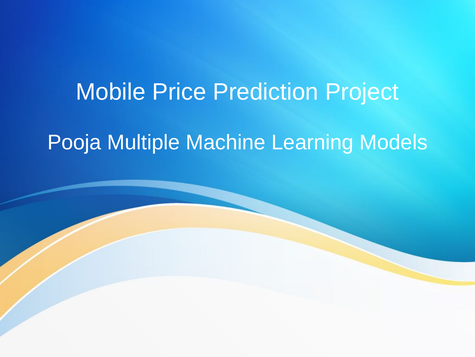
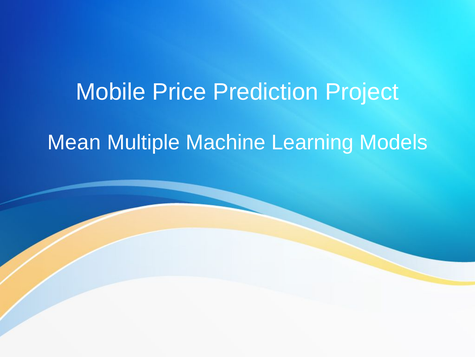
Pooja: Pooja -> Mean (74, 142)
